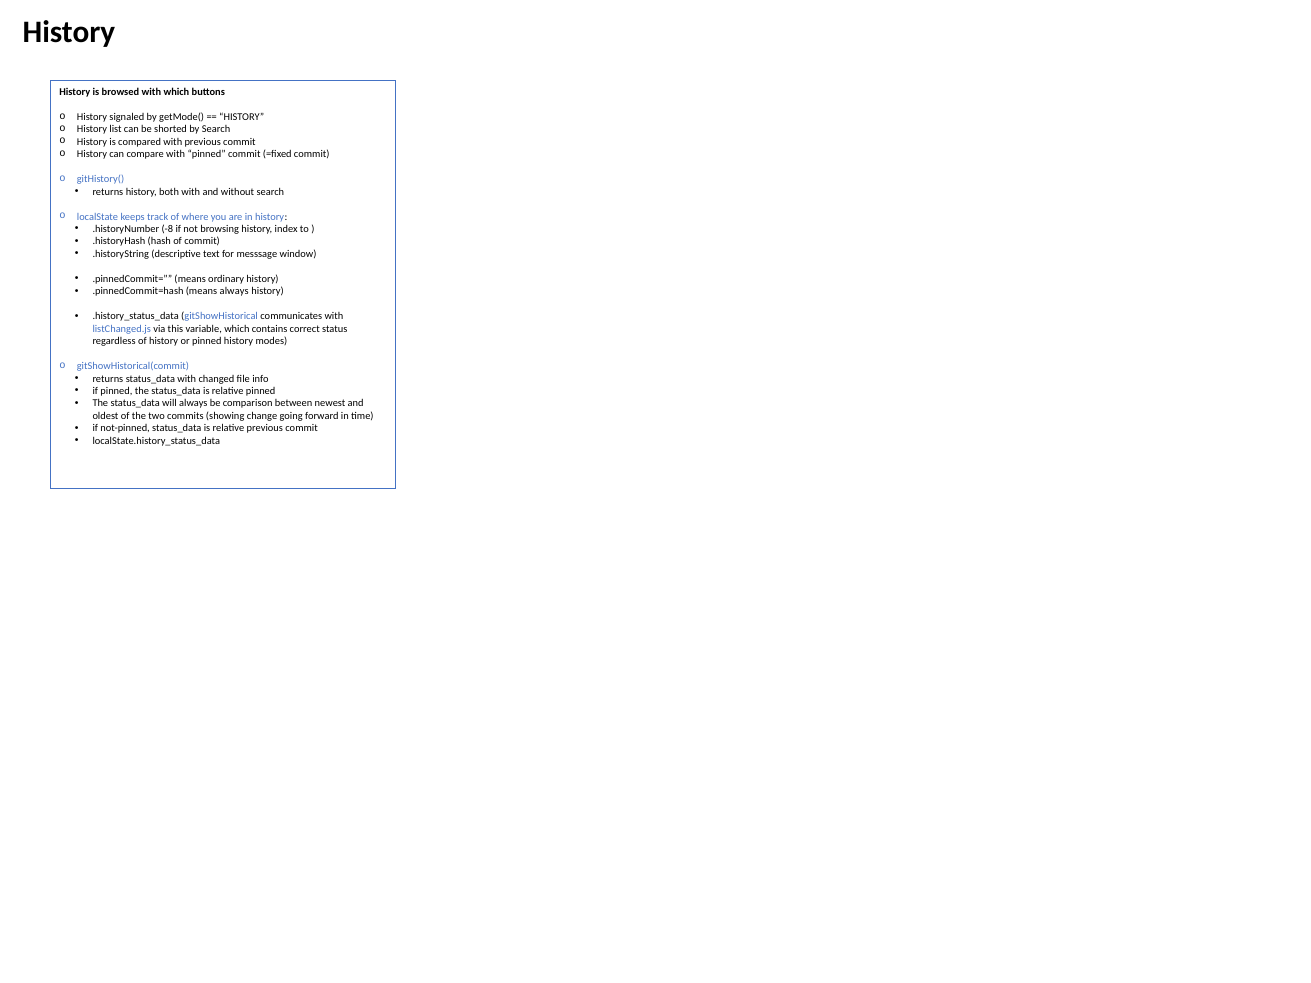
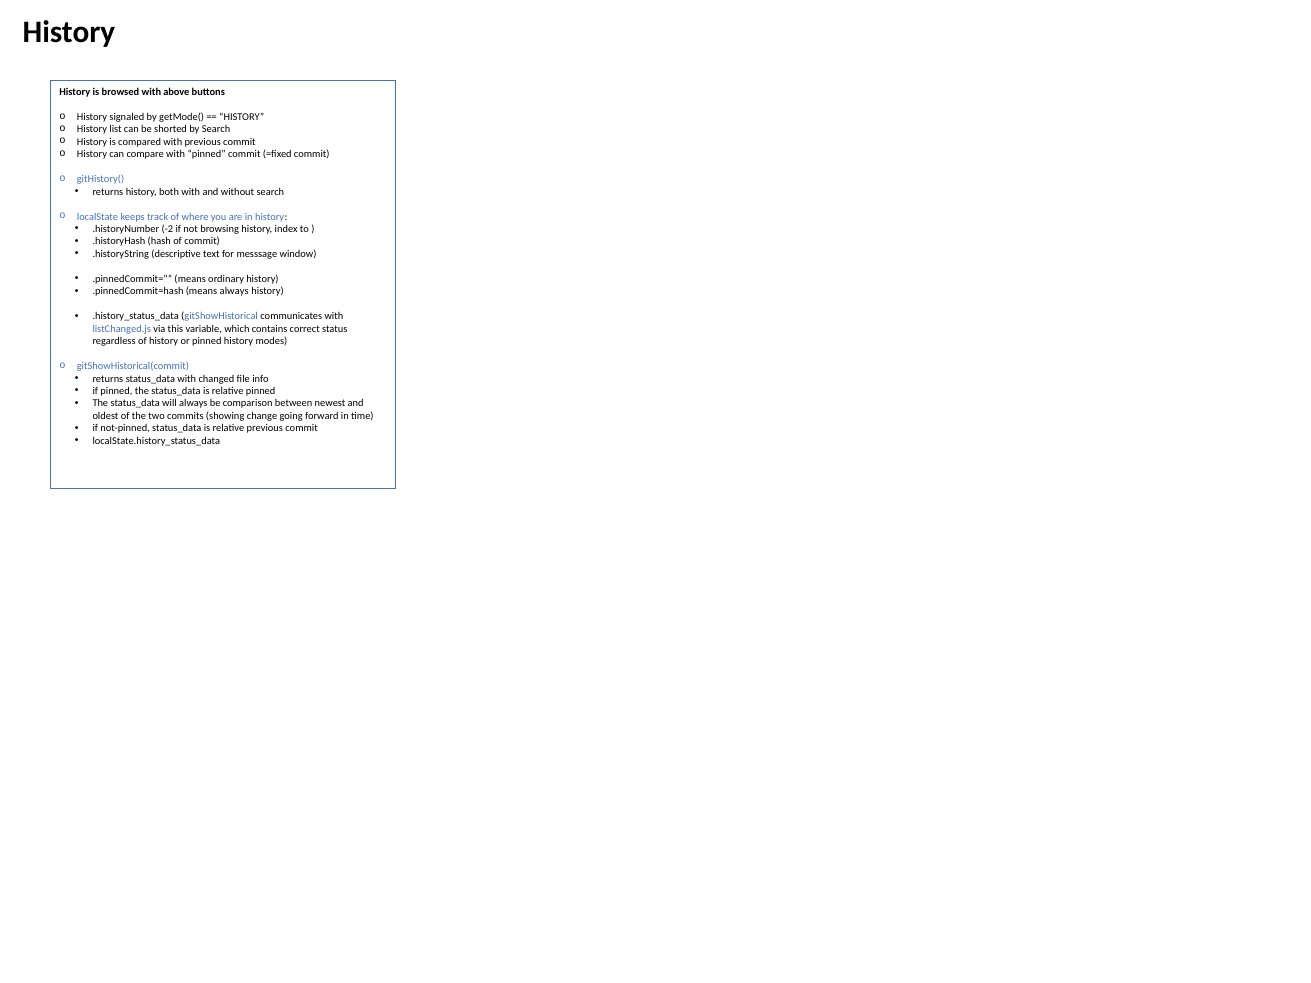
with which: which -> above (176, 92)
-8: -8 -> -2 (167, 229)
